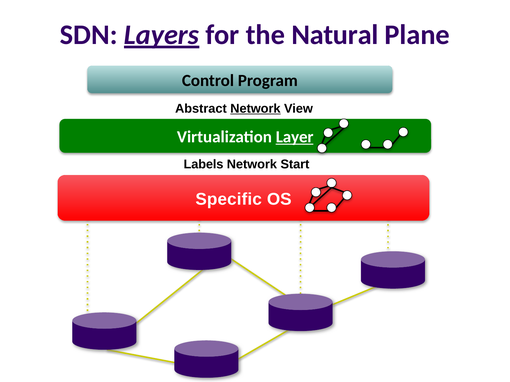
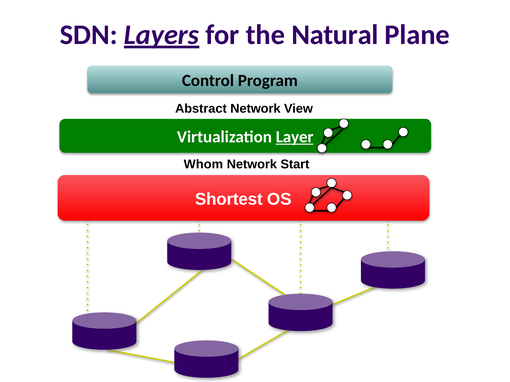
Network underline: present -> none (255, 109)
Labels: Labels -> Whom (203, 165)
Specific: Specific -> Shortest (229, 199)
